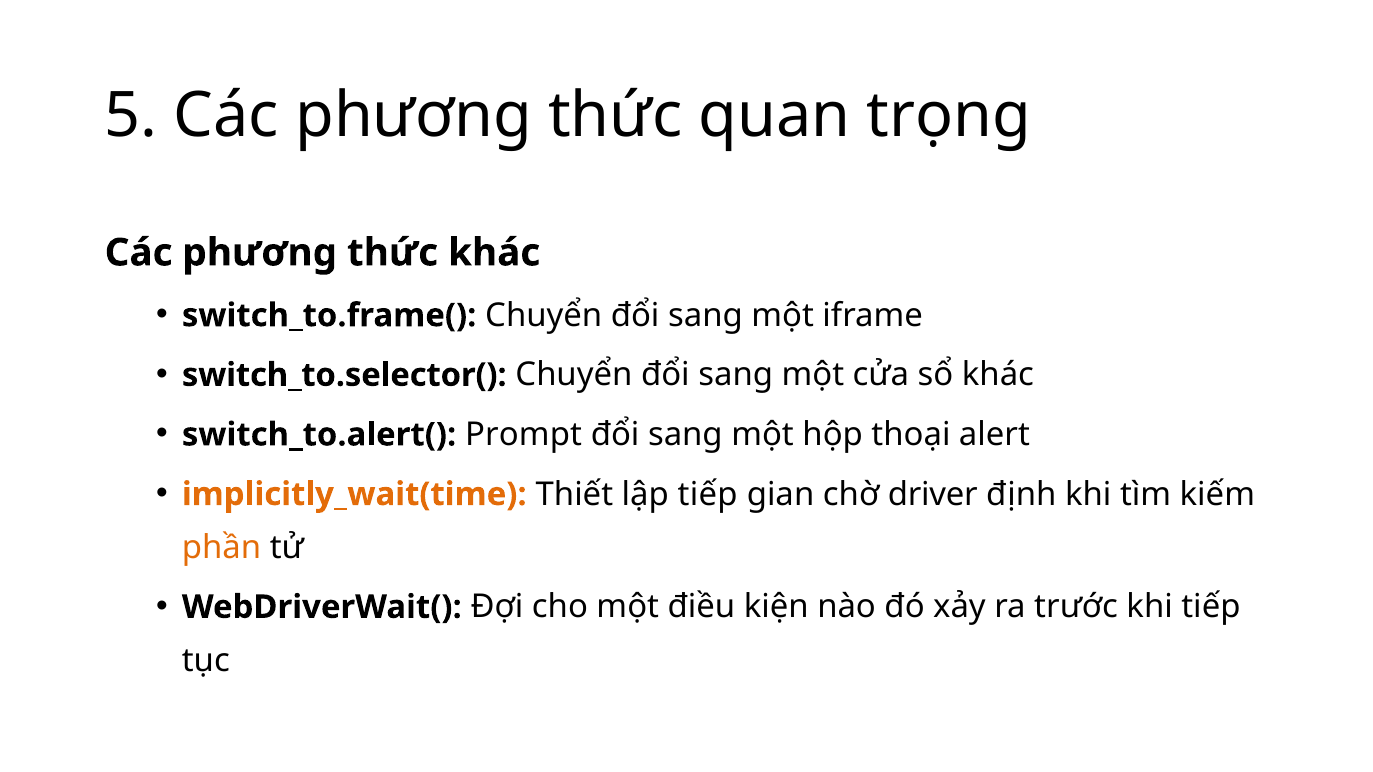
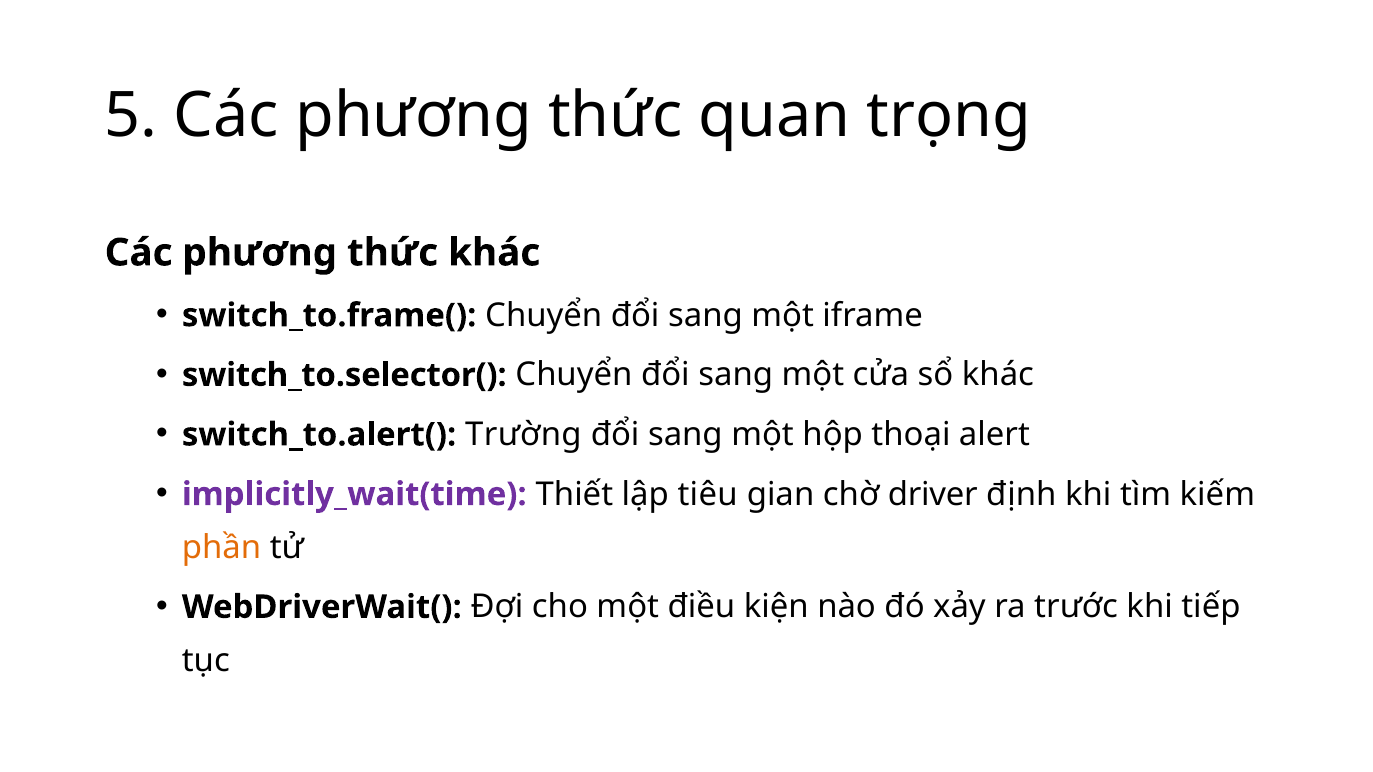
Prompt: Prompt -> Trường (523, 435)
implicitly_wait(time colour: orange -> purple (354, 494)
lập tiếp: tiếp -> tiêu (708, 494)
